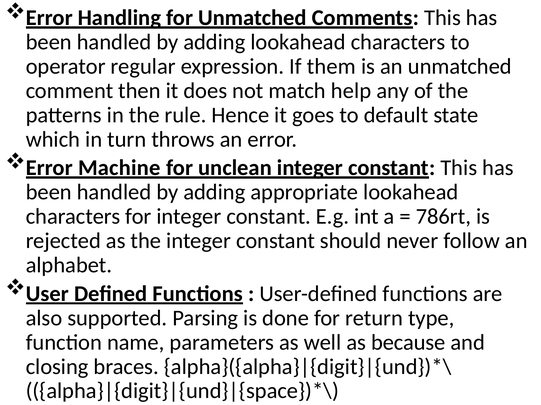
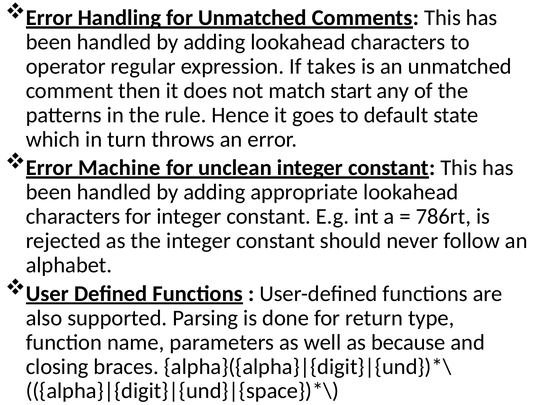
them: them -> takes (331, 66)
help: help -> start (351, 91)
